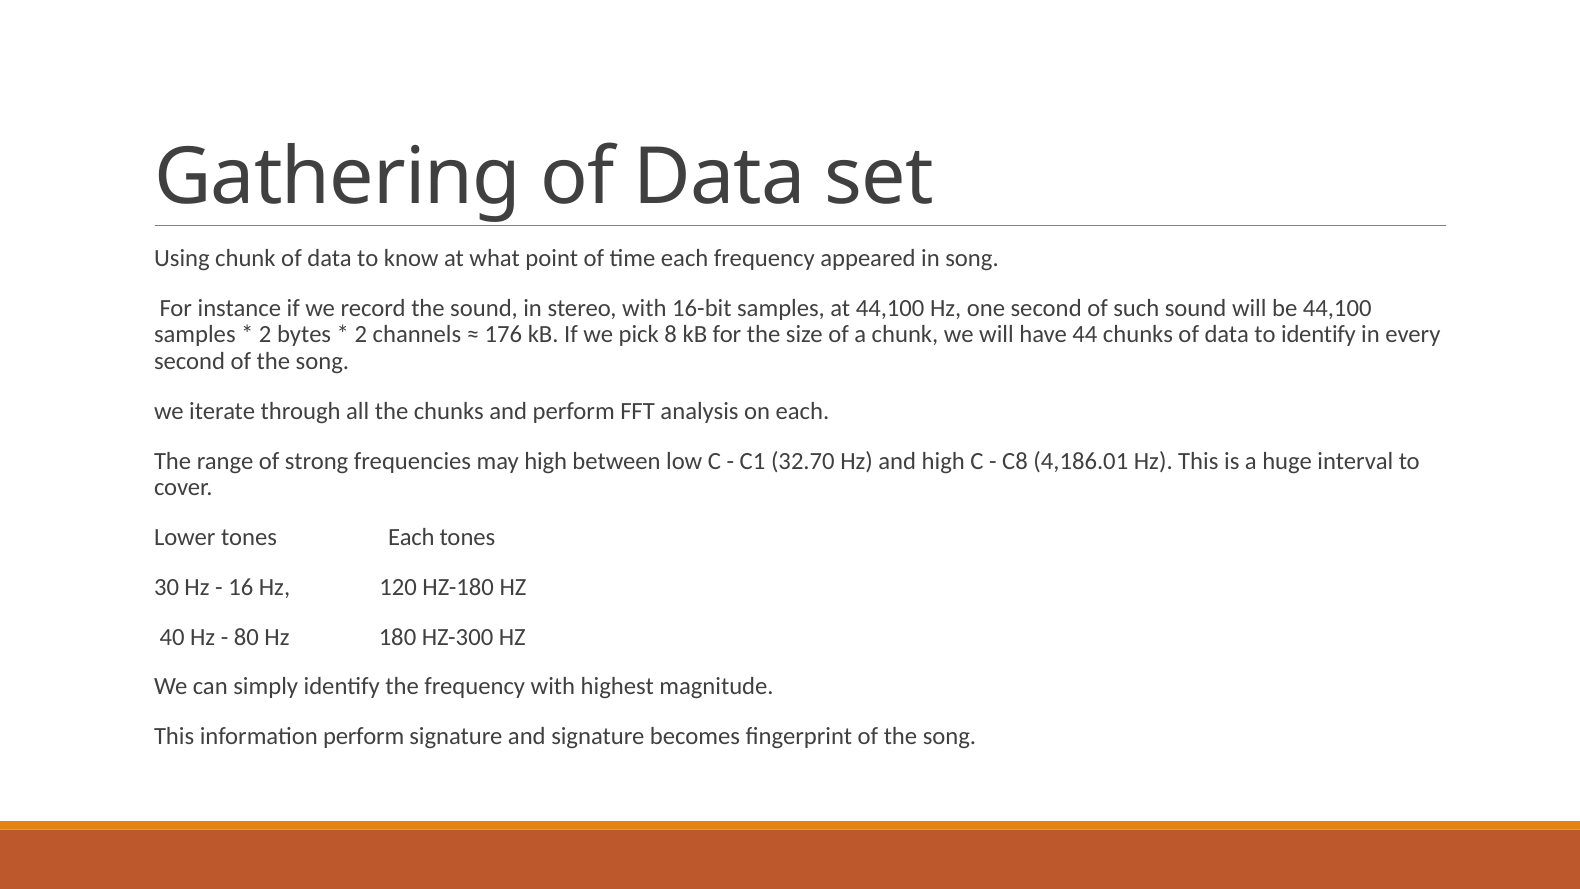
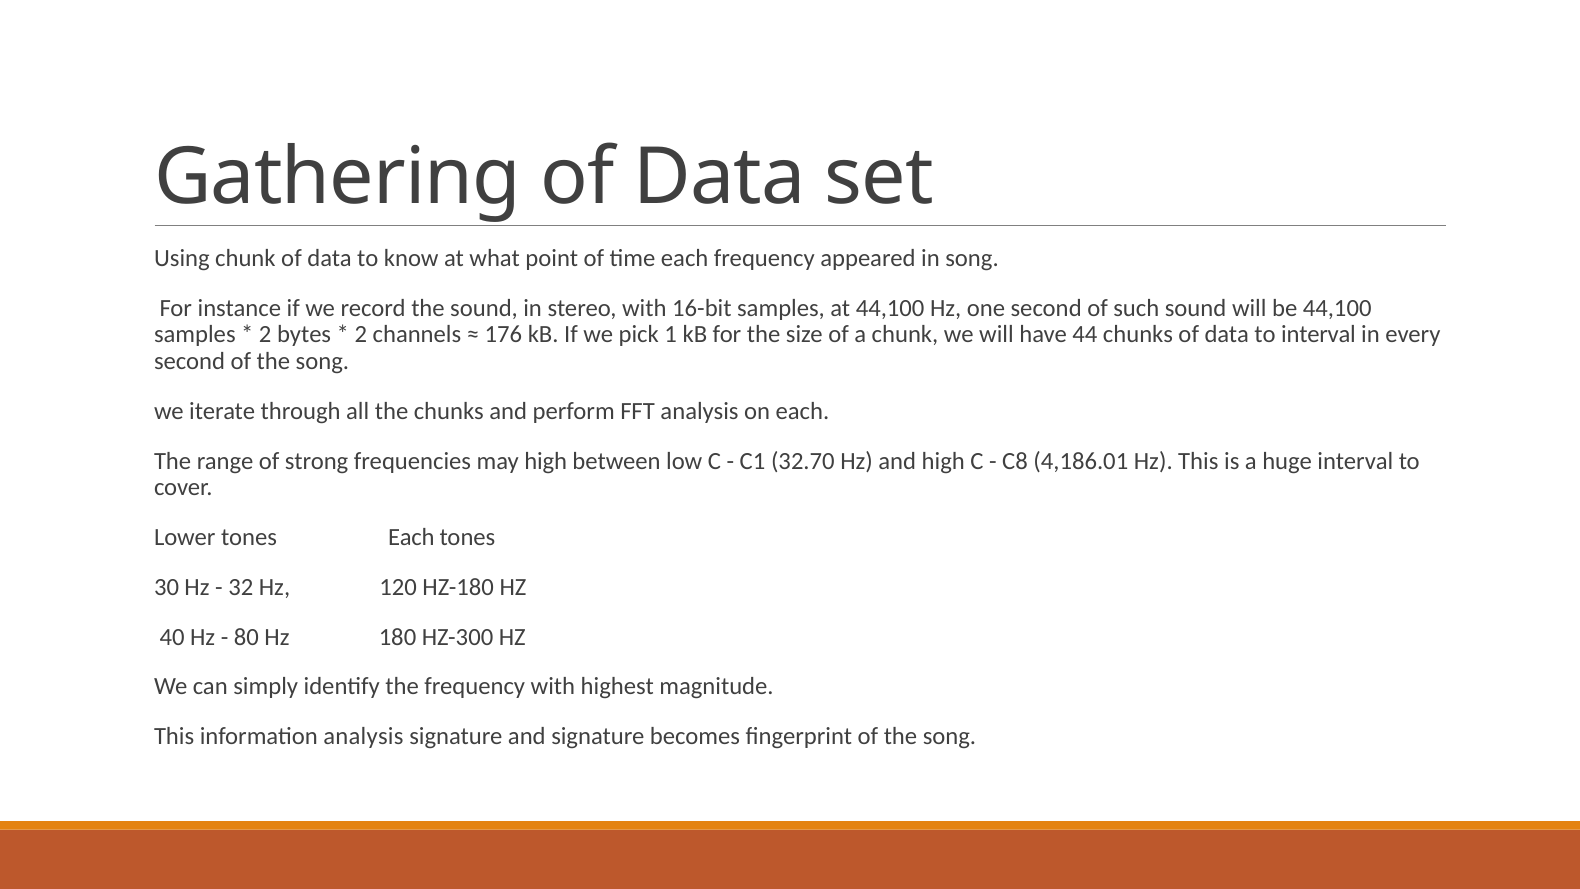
8: 8 -> 1 (671, 335)
to identify: identify -> interval (1318, 335)
16: 16 -> 32 (241, 587)
information perform: perform -> analysis (363, 736)
